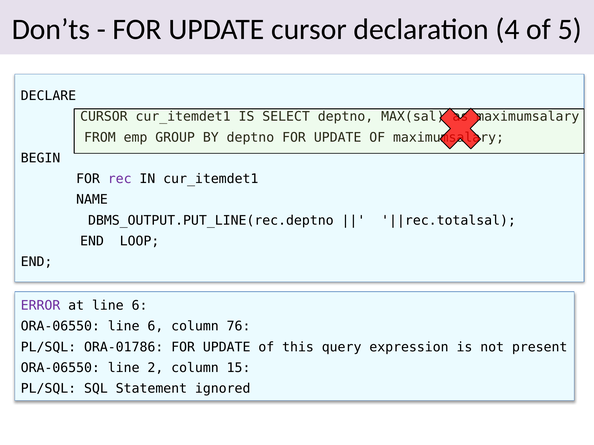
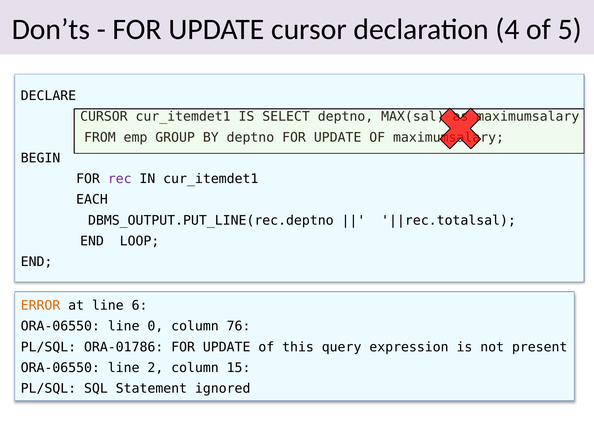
NAME: NAME -> EACH (92, 200)
ERROR colour: purple -> orange (41, 306)
ORA-06550 line 6: 6 -> 0 (155, 327)
